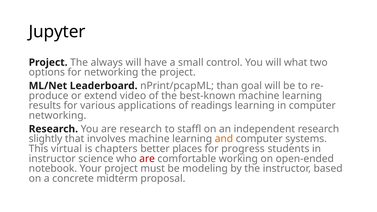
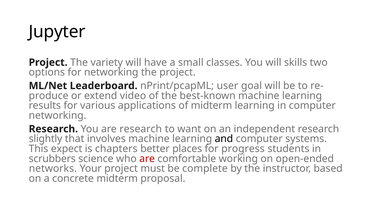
always: always -> variety (107, 62)
control: control -> classes (224, 62)
what: what -> skills (296, 62)
than: than -> user (227, 86)
of readings: readings -> midterm (211, 106)
staffl: staffl -> want (189, 129)
and colour: orange -> black (224, 139)
virtual: virtual -> expect (67, 149)
instructor: instructor -> scrubbers (52, 159)
notebook: notebook -> networks (53, 169)
modeling: modeling -> complete (205, 169)
